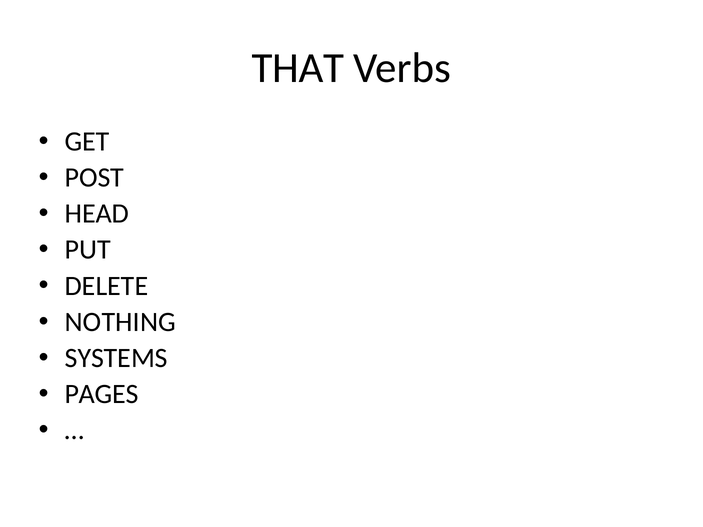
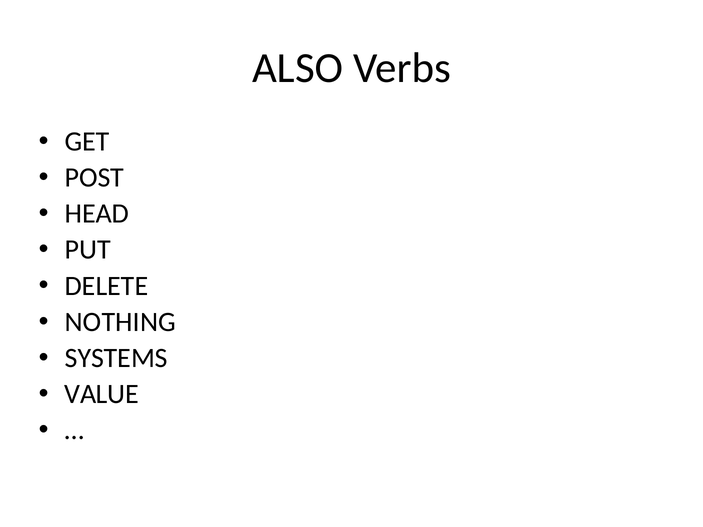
THAT: THAT -> ALSO (298, 68)
PAGES: PAGES -> VALUE (102, 394)
